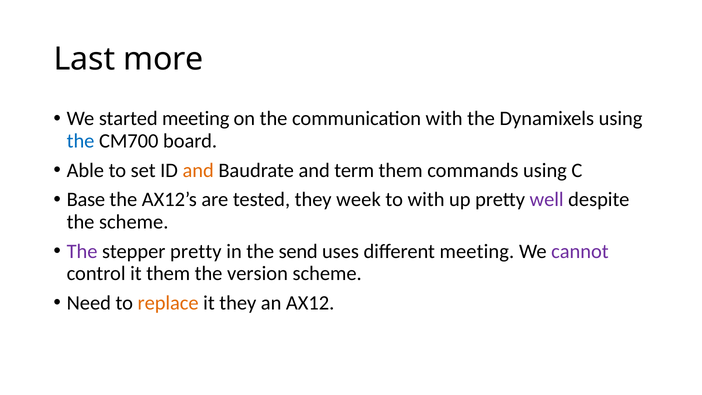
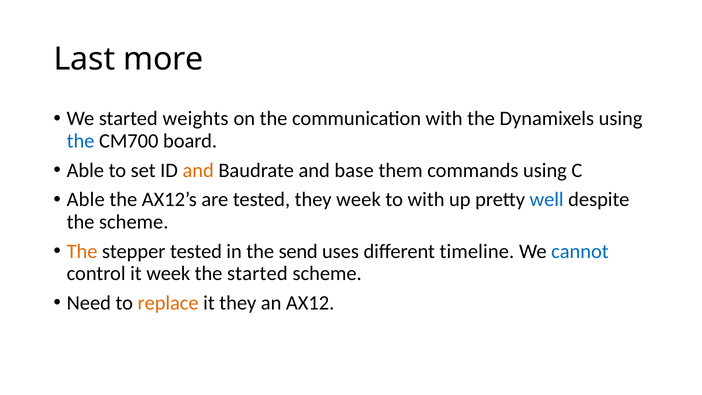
started meeting: meeting -> weights (195, 119)
term: term -> base (354, 170)
Base: Base -> Able (86, 200)
well colour: purple -> blue (547, 200)
The colour: purple -> orange (82, 251)
stepper pretty: pretty -> tested (196, 251)
different meeting: meeting -> timeline (477, 251)
cannot colour: purple -> blue (580, 251)
it them: them -> week (168, 273)
the version: version -> started (257, 273)
